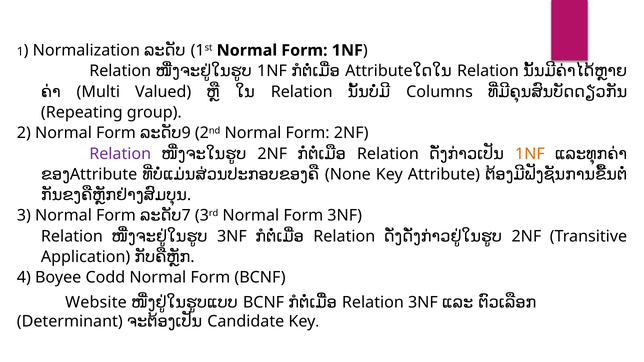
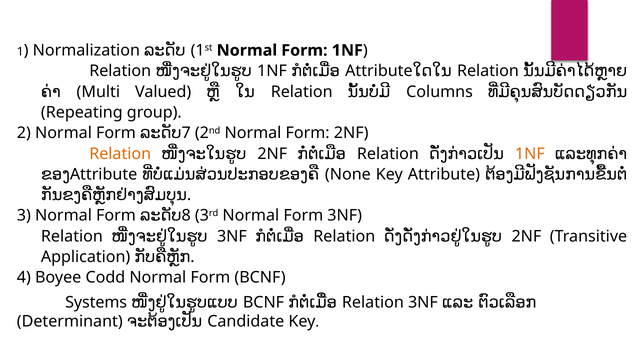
9: 9 -> 7 (186, 133)
Relation colour: purple -> orange (120, 154)
7: 7 -> 8 (186, 216)
Website: Website -> Systems (96, 303)
